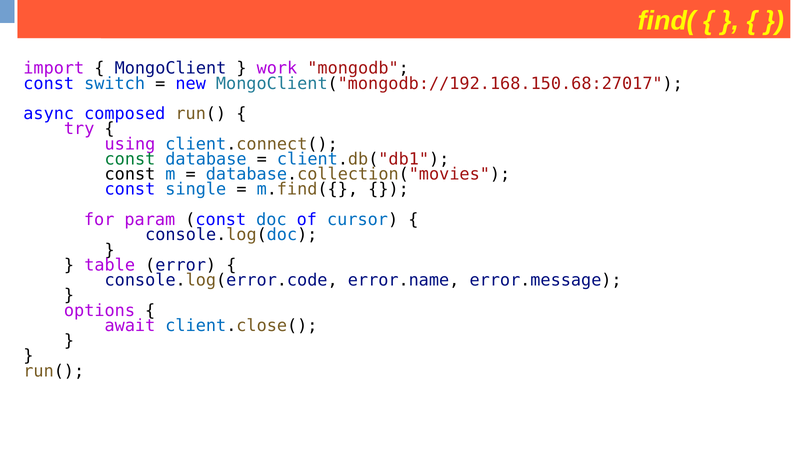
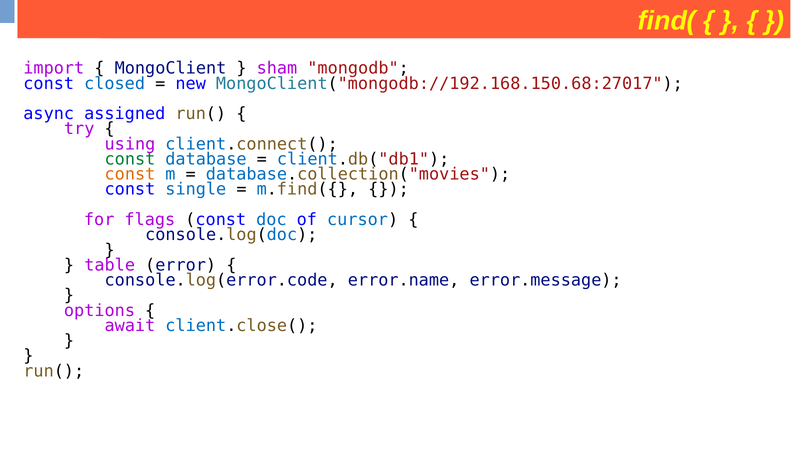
work: work -> sham (277, 68)
switch: switch -> closed (115, 84)
composed: composed -> assigned (125, 114)
const colour: black -> orange (130, 174)
param: param -> flags (150, 220)
